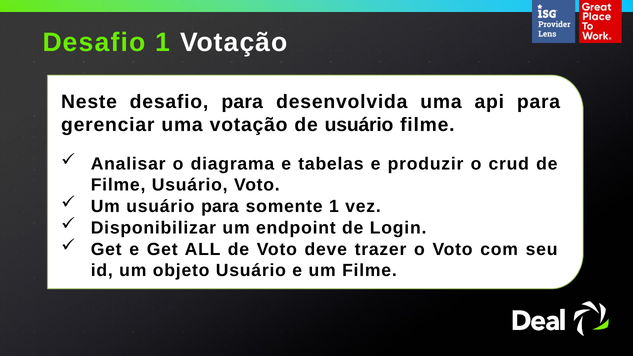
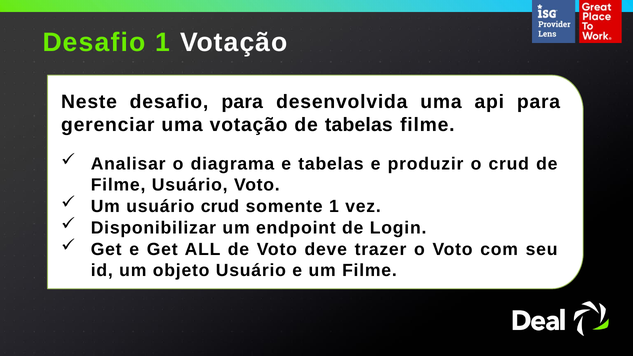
de usuário: usuário -> tabelas (359, 125)
usuário para: para -> crud (220, 206)
